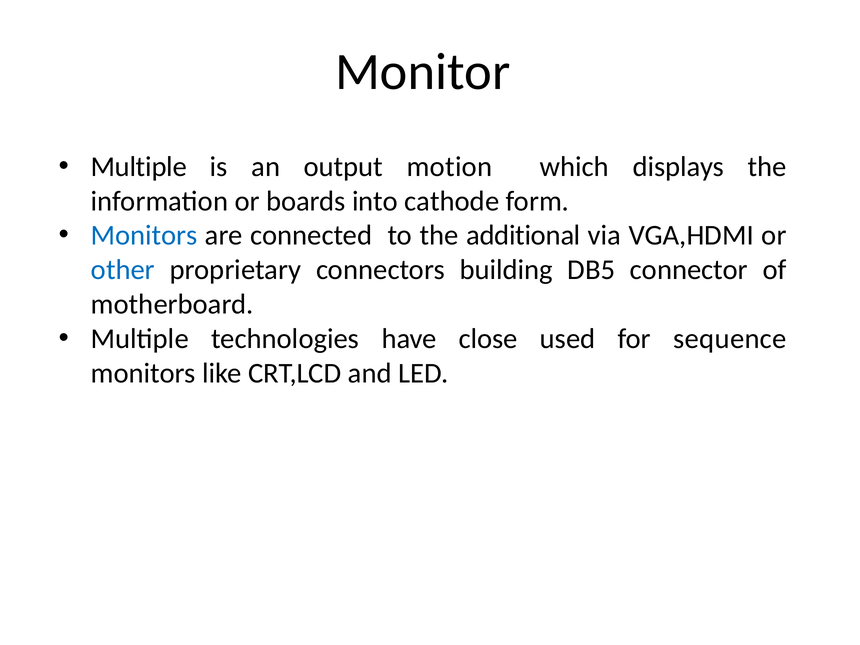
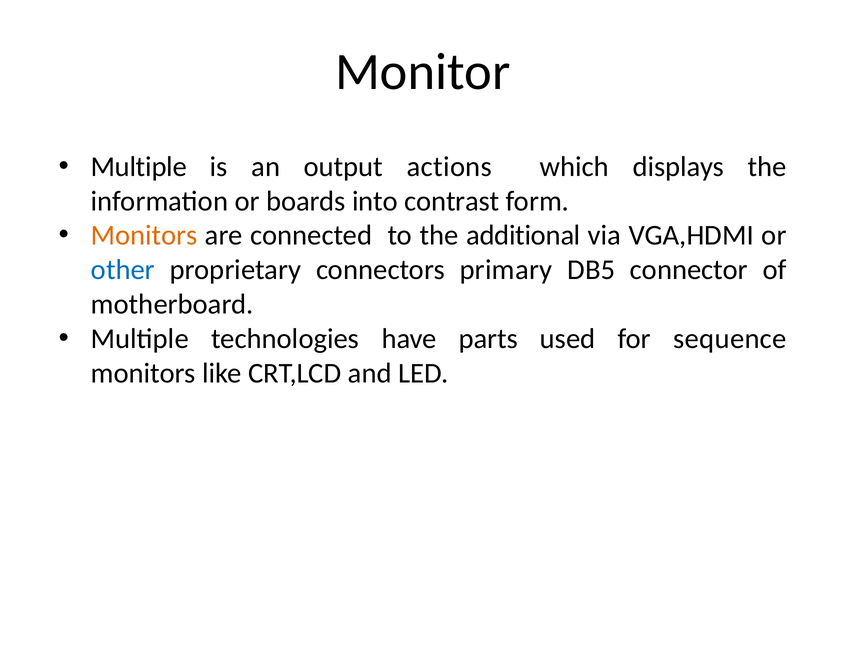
motion: motion -> actions (449, 167)
cathode: cathode -> contrast (452, 201)
Monitors colour: blue -> orange (144, 236)
building: building -> primary (506, 270)
close: close -> parts (488, 339)
